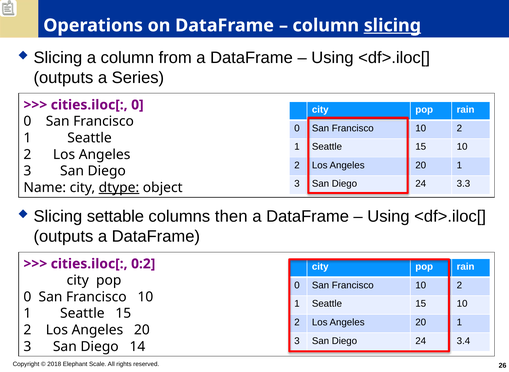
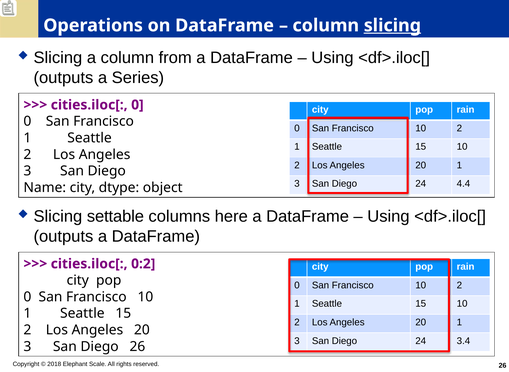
3.3: 3.3 -> 4.4 (463, 184)
dtype underline: present -> none (119, 188)
then: then -> here (231, 217)
Diego 14: 14 -> 26 (137, 347)
